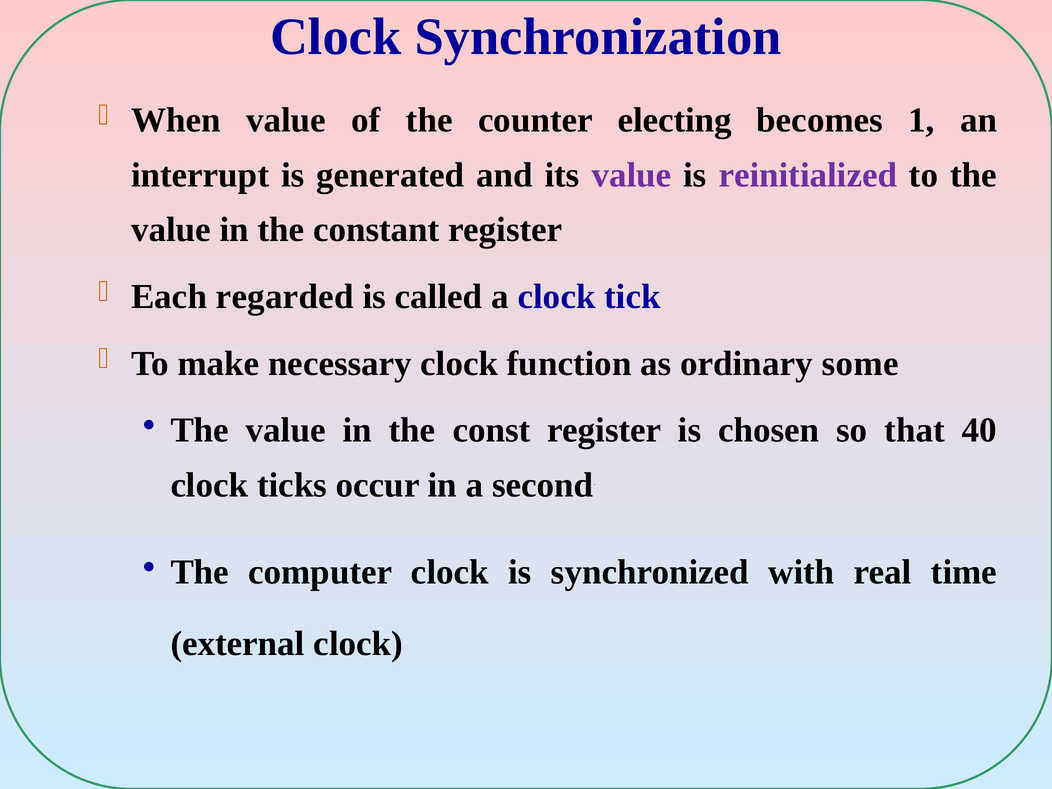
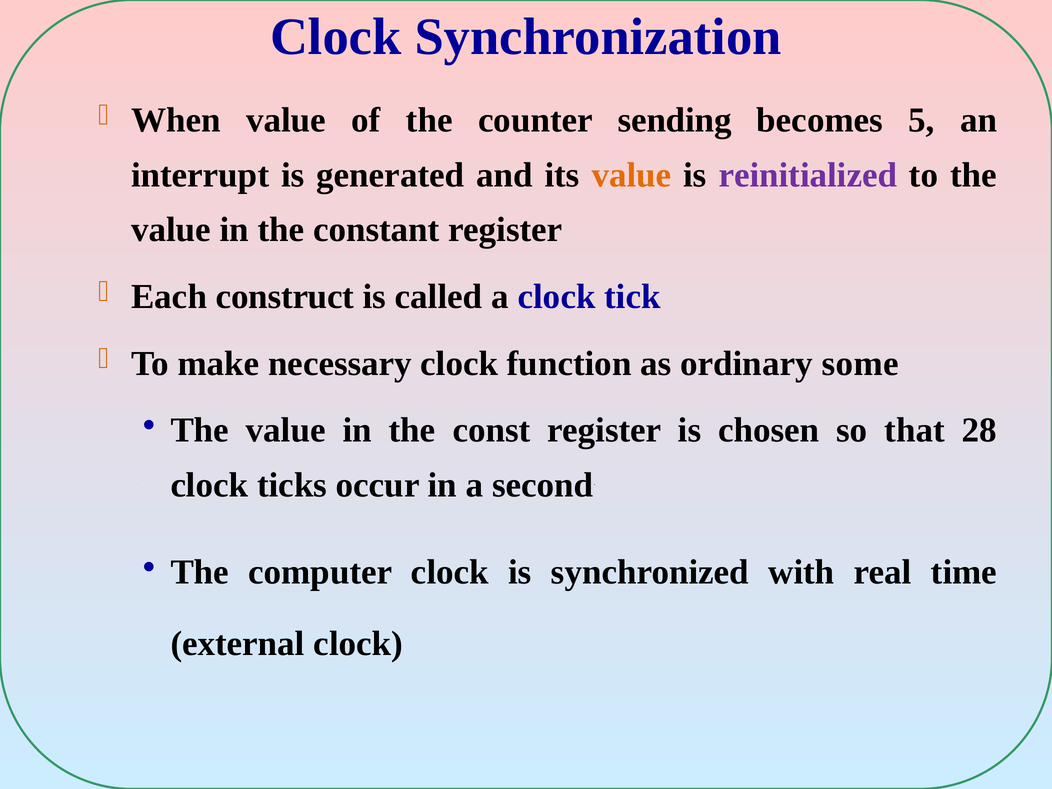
electing: electing -> sending (675, 120)
1: 1 -> 5 (921, 120)
value colour: purple -> orange (631, 175)
regarded: regarded -> construct (285, 297)
40: 40 -> 28 (979, 430)
